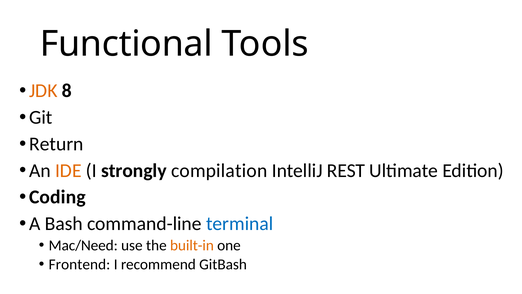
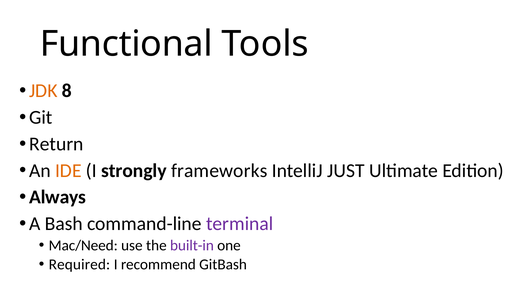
compilation: compilation -> frameworks (219, 170)
REST: REST -> JUST (346, 170)
Coding: Coding -> Always (58, 197)
terminal colour: blue -> purple (240, 224)
built-in colour: orange -> purple (192, 245)
Frontend: Frontend -> Required (79, 264)
